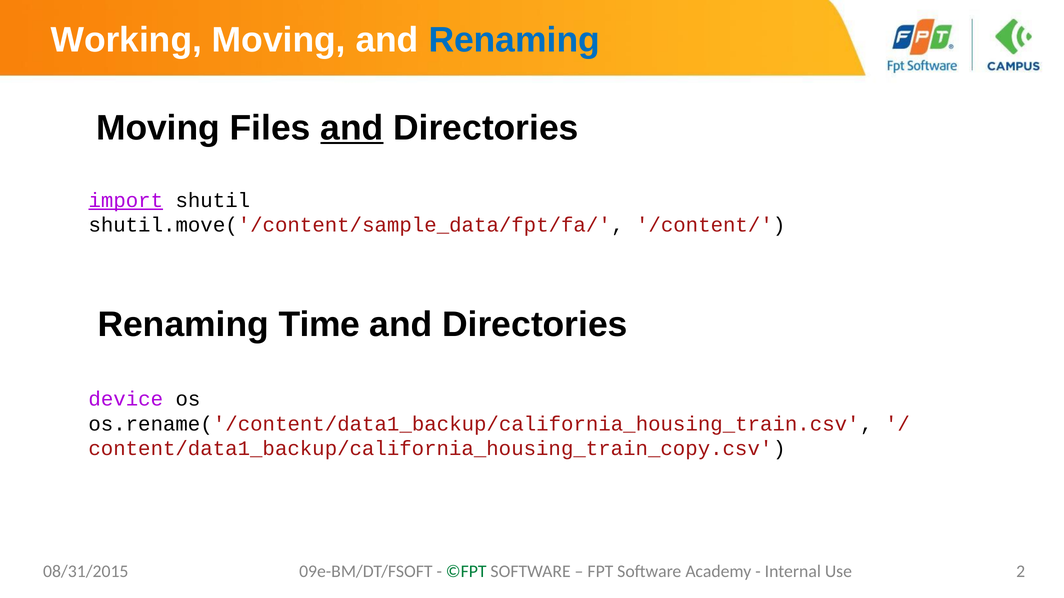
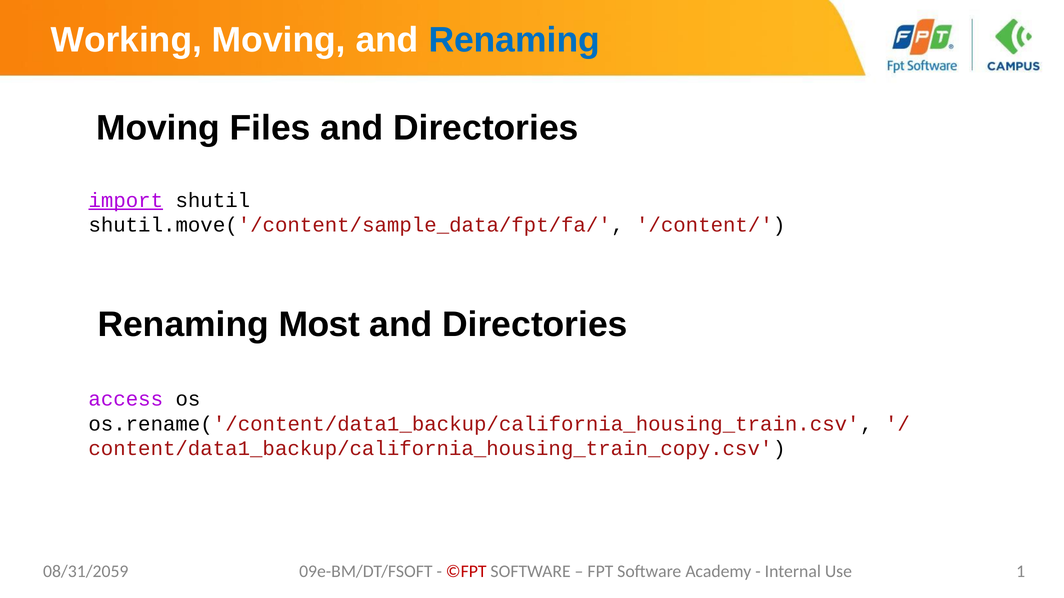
and underline: present -> none (352, 128)
Time: Time -> Most (319, 325)
device: device -> access (126, 399)
08/31/2015: 08/31/2015 -> 08/31/2059 (86, 572)
©FPT colour: green -> red (466, 572)
2: 2 -> 1 (1021, 572)
